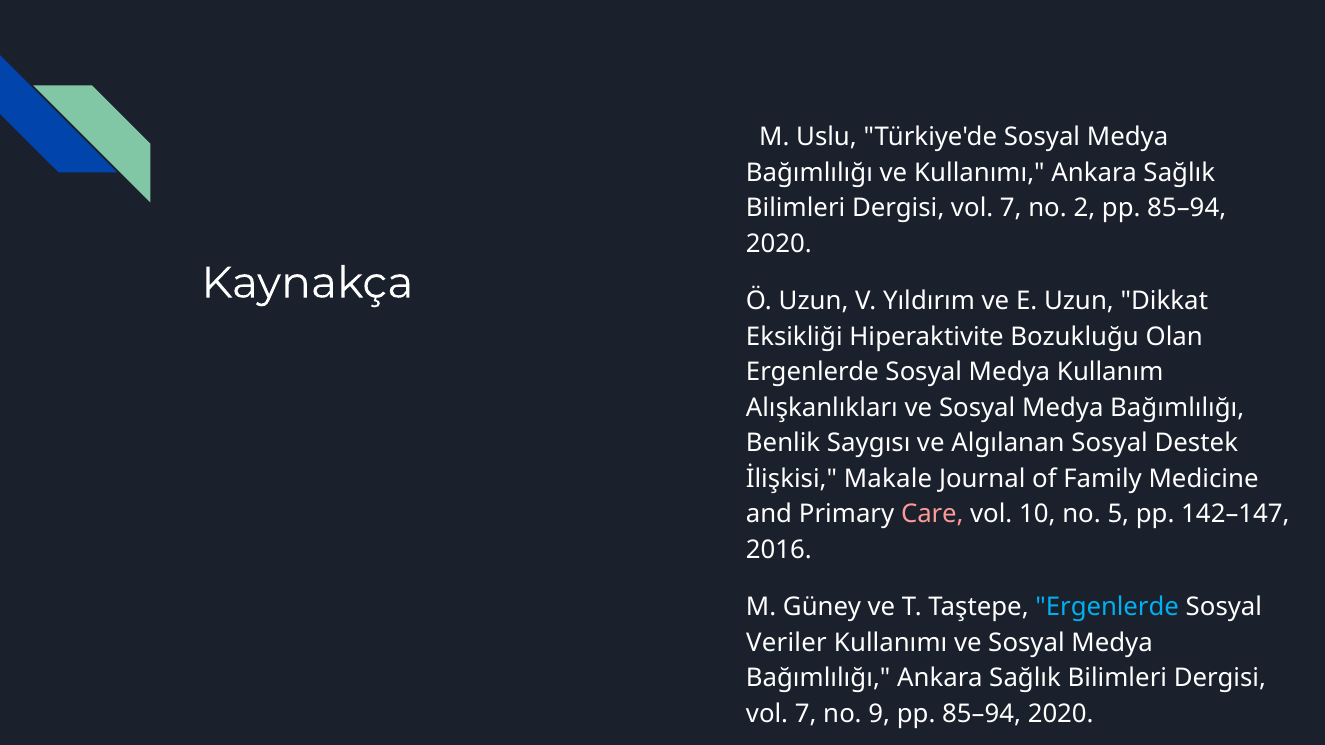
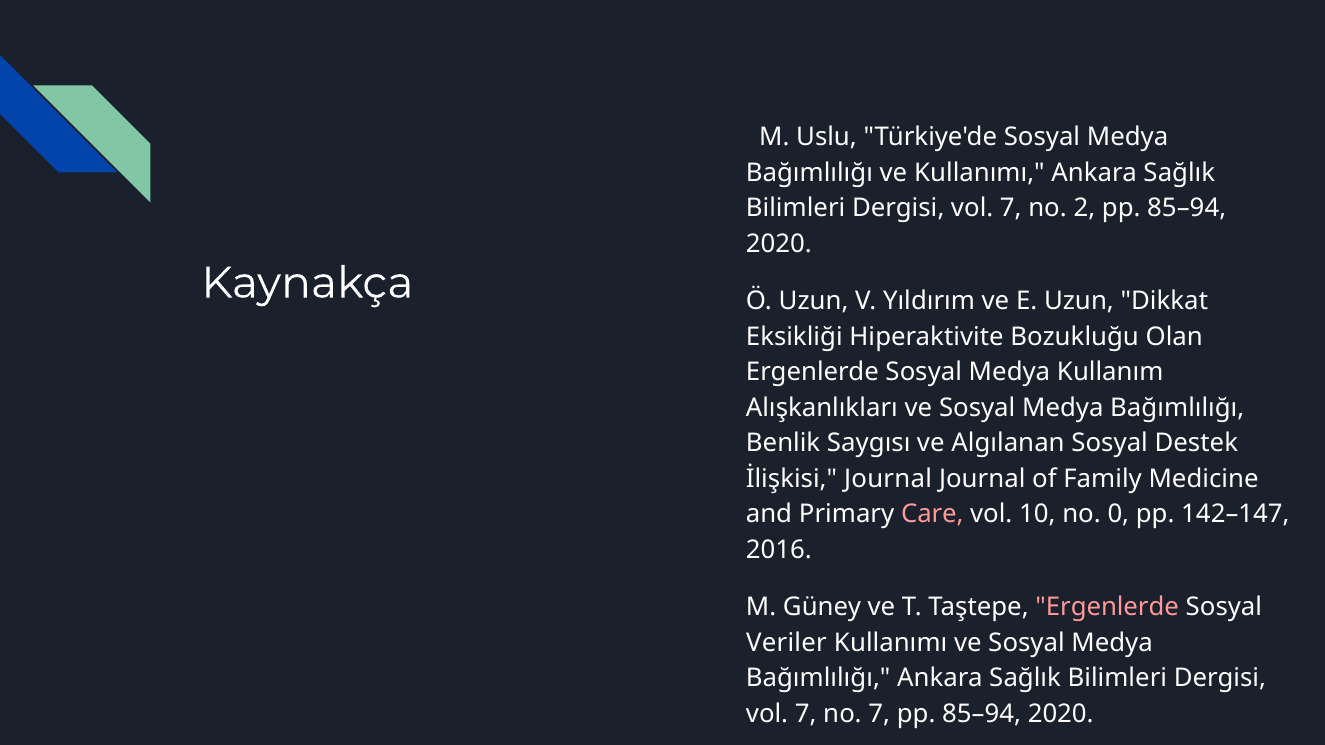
İlişkisi Makale: Makale -> Journal (888, 479)
5: 5 -> 0 (1118, 515)
Ergenlerde colour: light blue -> pink (1107, 608)
no 9: 9 -> 7 (879, 714)
